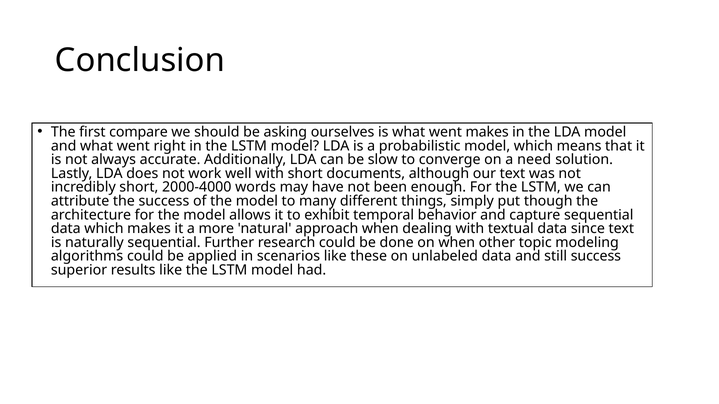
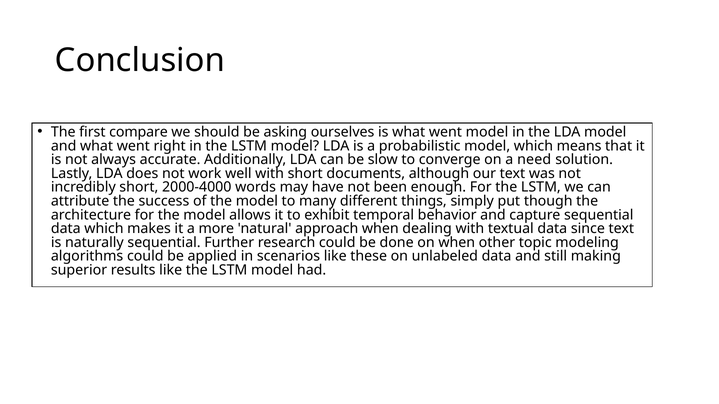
went makes: makes -> model (487, 132)
still success: success -> making (596, 257)
